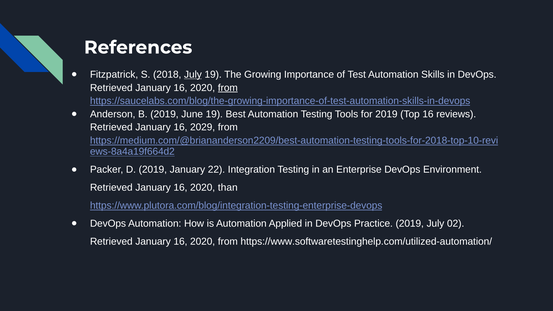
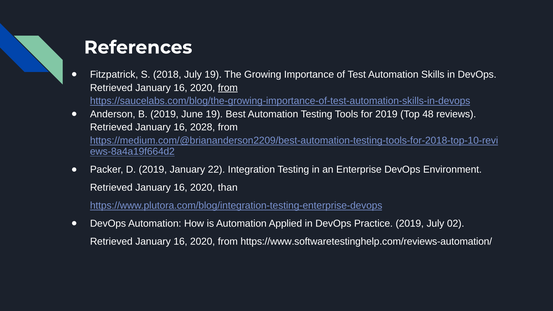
July underline: present -> none (193, 75)
Top 16: 16 -> 48 (428, 114)
2029: 2029 -> 2028 (203, 127)
https://www.softwaretestinghelp.com/utilized-automation/: https://www.softwaretestinghelp.com/utilized-automation/ -> https://www.softwaretestinghelp.com/reviews-automation/ (366, 242)
